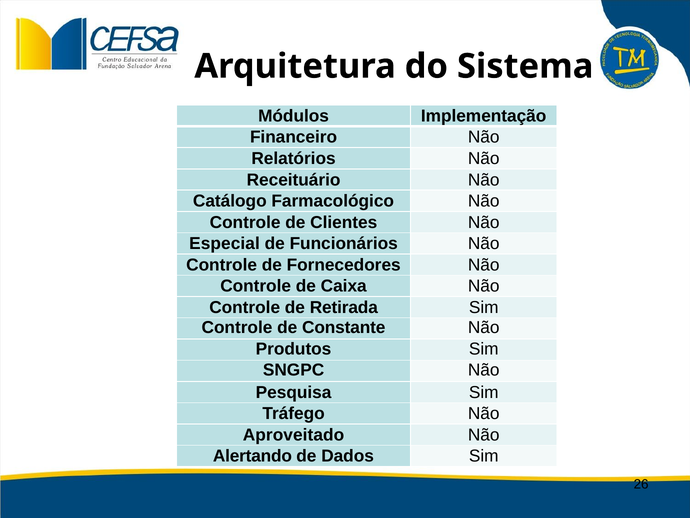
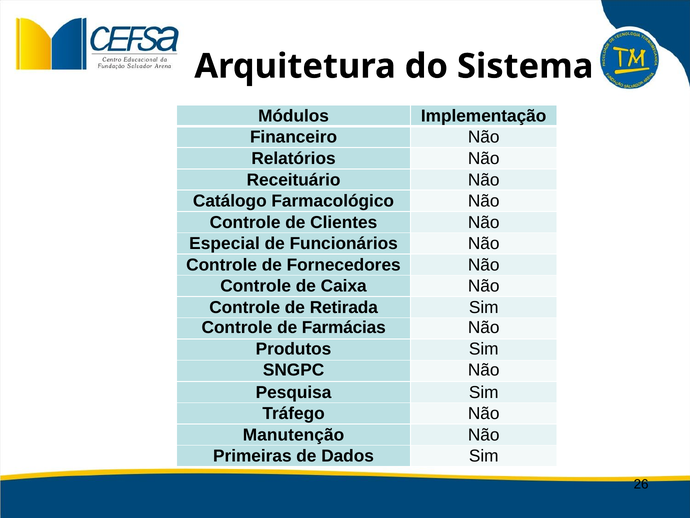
Constante: Constante -> Farmácias (344, 327)
Aproveitado: Aproveitado -> Manutenção (294, 435)
Alertando: Alertando -> Primeiras (252, 456)
